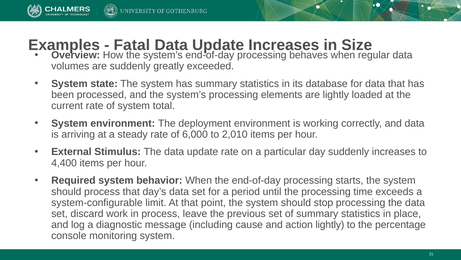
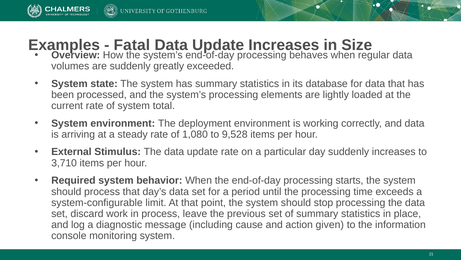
6,000: 6,000 -> 1,080 (195, 134)
2,010: 2,010 -> 9,528 (235, 134)
4,400: 4,400 -> 3,710 (64, 163)
action lightly: lightly -> given (330, 224)
percentage: percentage -> information (400, 224)
